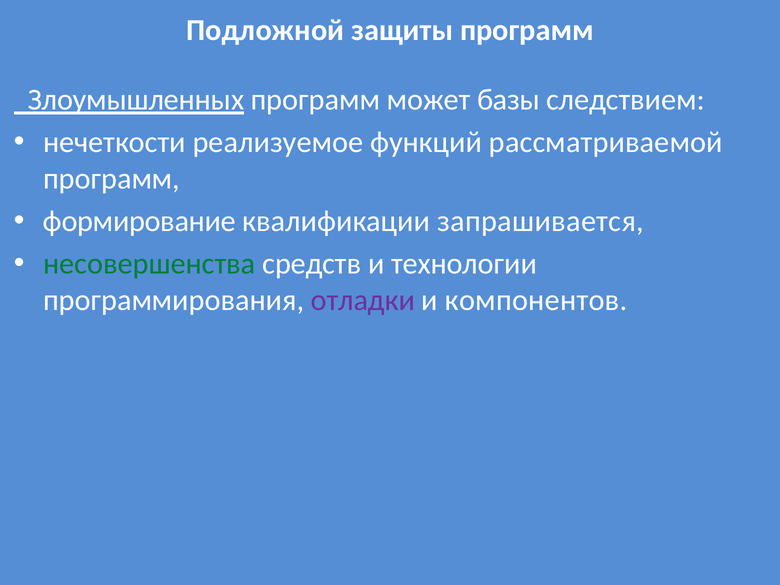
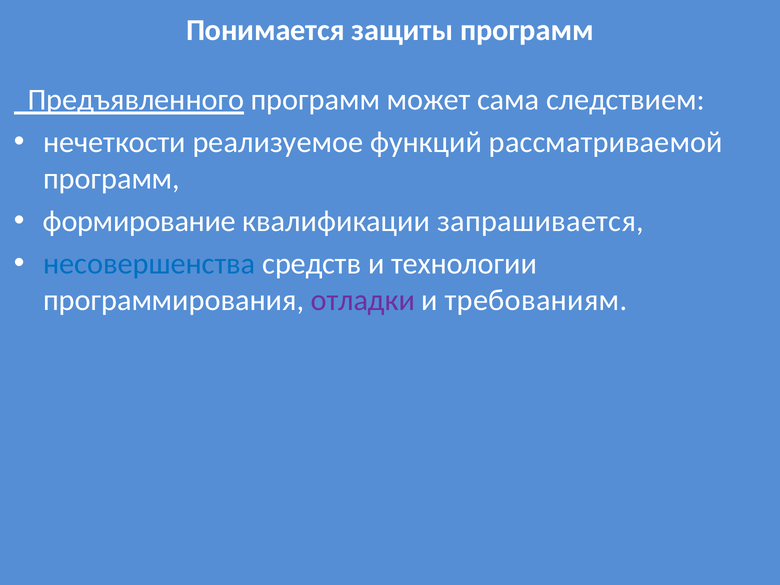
Подложной: Подложной -> Понимается (265, 30)
Злоумышленных: Злоумышленных -> Предъявленного (136, 100)
базы: базы -> сама (508, 100)
несовершенства colour: green -> blue (149, 264)
компонентов: компонентов -> требованиям (536, 300)
